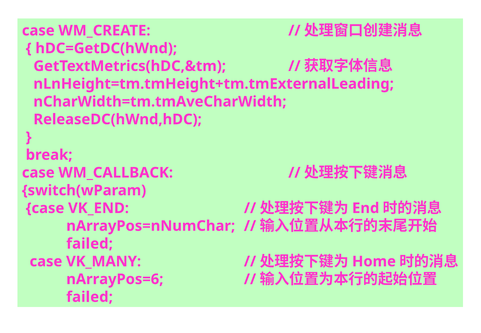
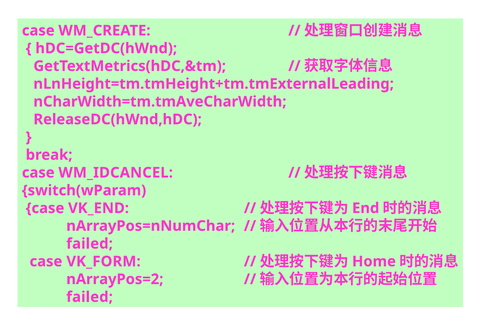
WM_CALLBACK: WM_CALLBACK -> WM_IDCANCEL (116, 173)
VK_MANY: VK_MANY -> VK_FORM (104, 261)
nArrayPos=6: nArrayPos=6 -> nArrayPos=2 (115, 279)
